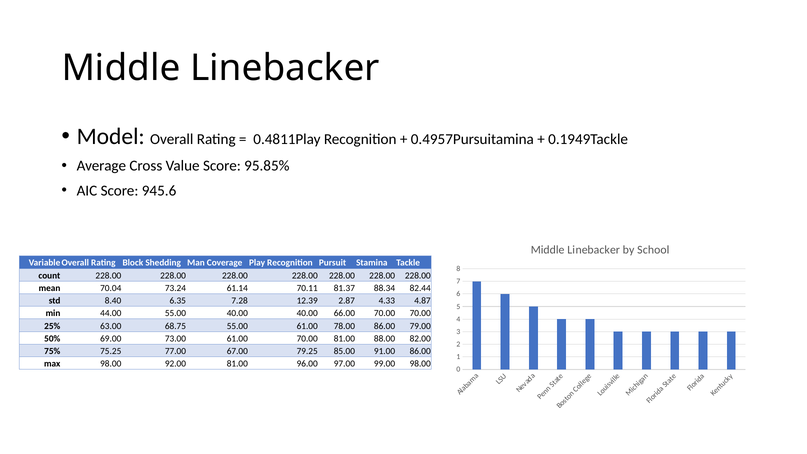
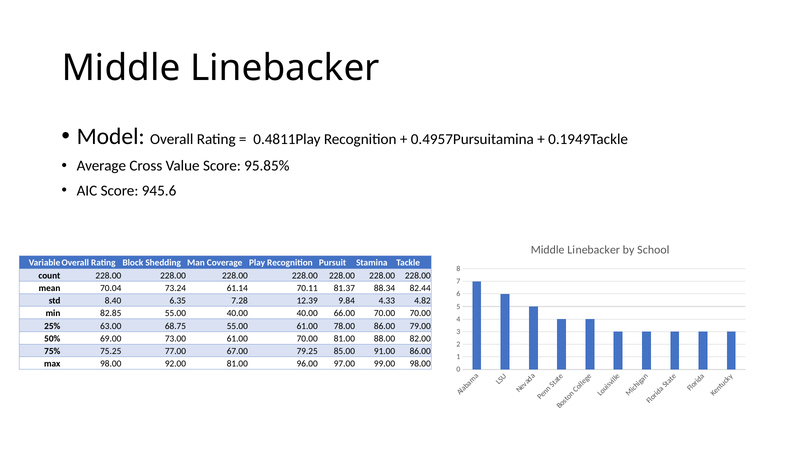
2.87: 2.87 -> 9.84 (347, 301)
4.87: 4.87 -> 4.82 (422, 301)
44.00: 44.00 -> 82.85 (111, 313)
